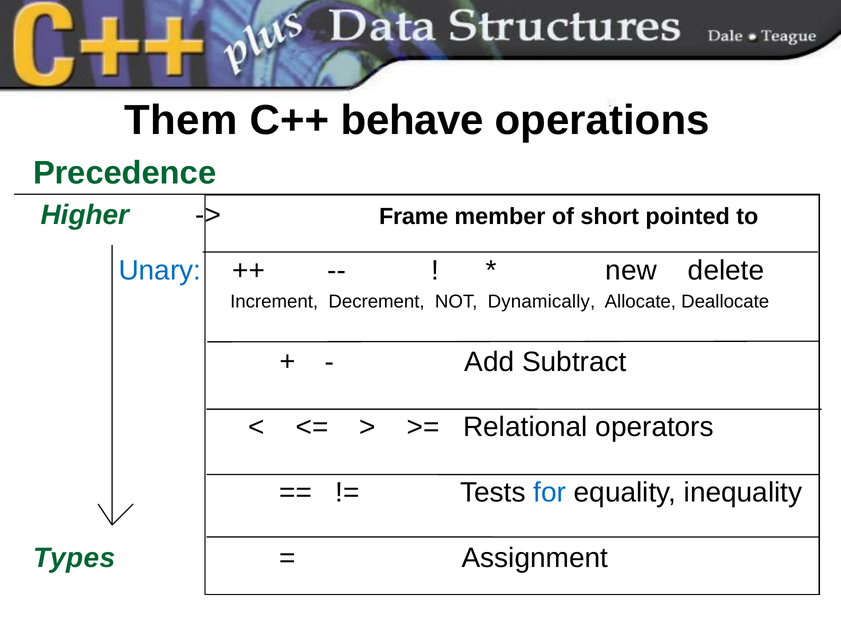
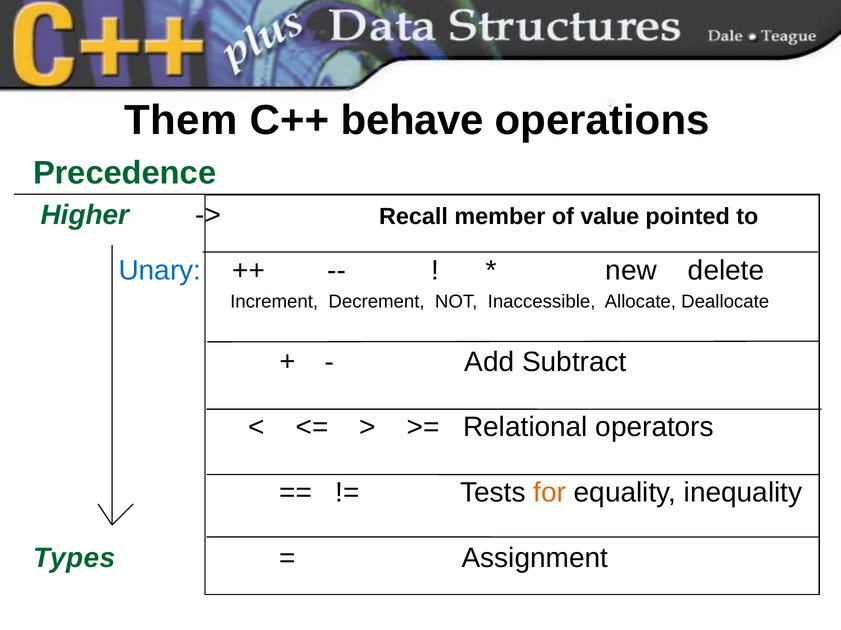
Frame: Frame -> Recall (414, 217)
short: short -> value (610, 217)
Dynamically: Dynamically -> Inaccessible (542, 302)
for colour: blue -> orange (550, 493)
